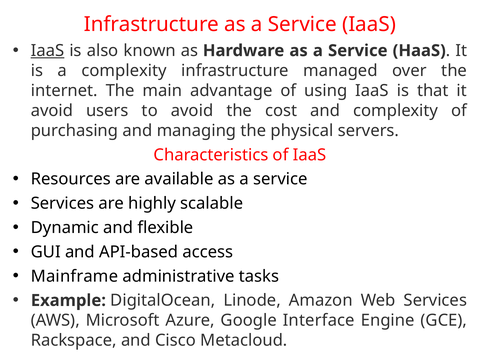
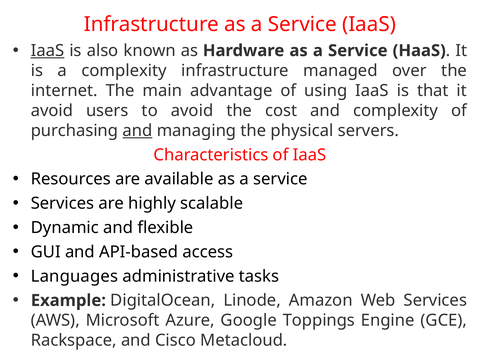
and underline: none -> present (137, 131)
Mainframe: Mainframe -> Languages (74, 276)
Interface: Interface -> Toppings (319, 320)
